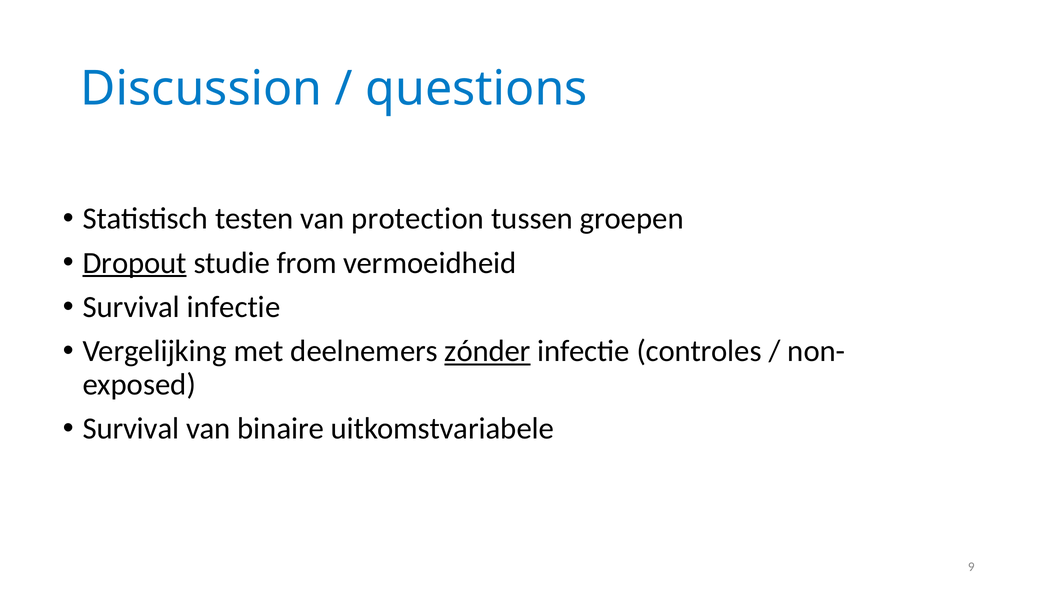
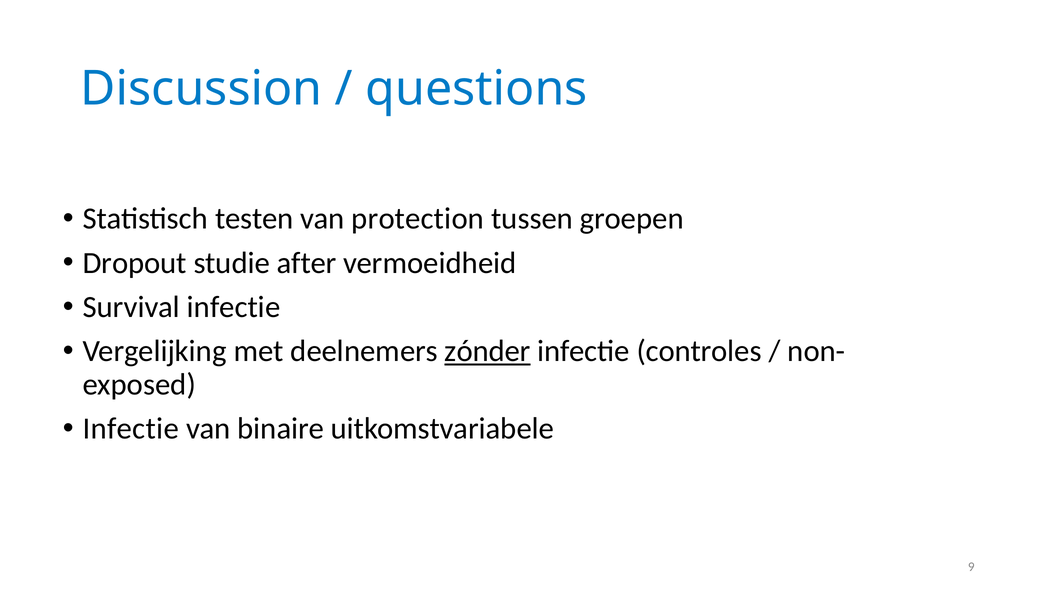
Dropout underline: present -> none (135, 263)
from: from -> after (307, 263)
Survival: Survival -> Infectie (131, 428)
